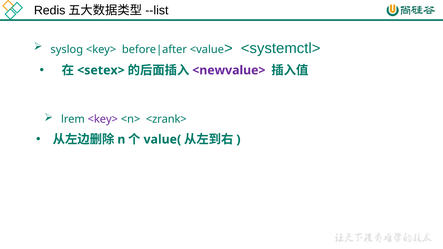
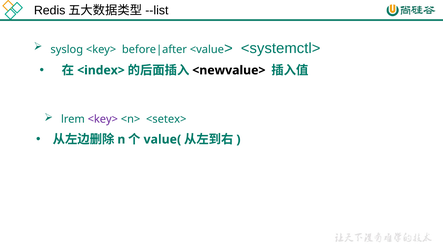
<setex>: <setex> -> <index> (101, 70)
<newvalue> colour: purple -> black (229, 70)
<zrank>: <zrank> -> <setex> (166, 119)
